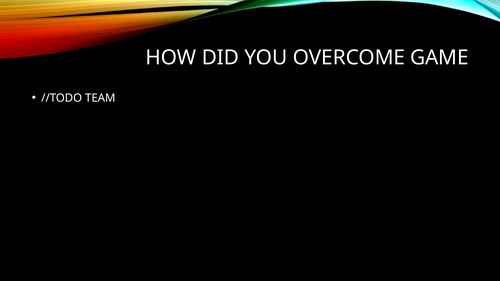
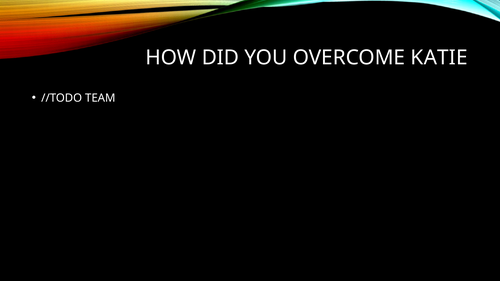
GAME: GAME -> KATIE (439, 58)
